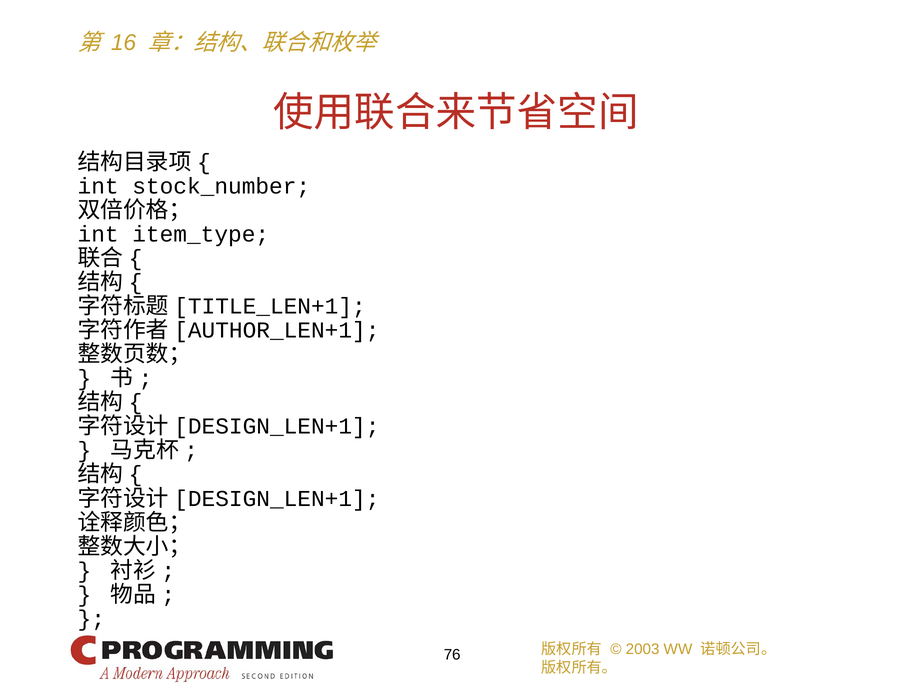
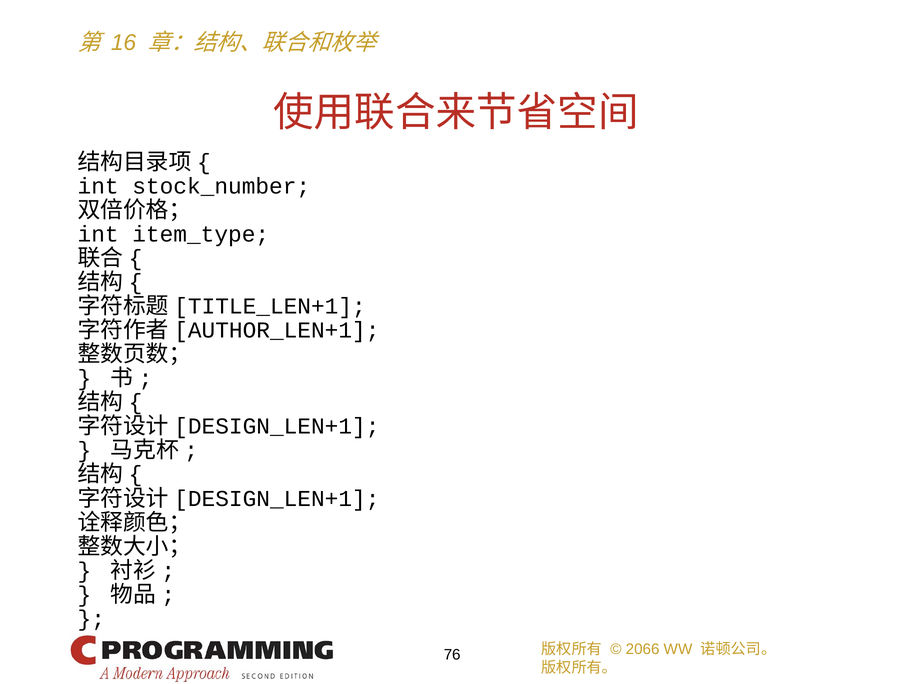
2003: 2003 -> 2066 (643, 649)
